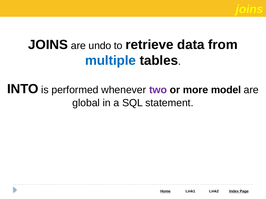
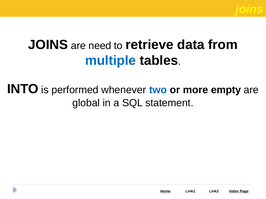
undo: undo -> need (100, 46)
two colour: purple -> blue (158, 90)
model: model -> empty (226, 90)
